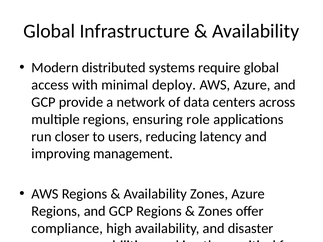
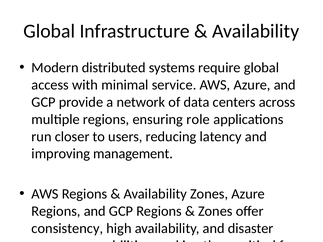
deploy: deploy -> service (174, 85)
compliance: compliance -> consistency (67, 229)
